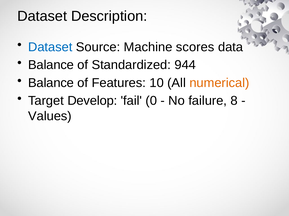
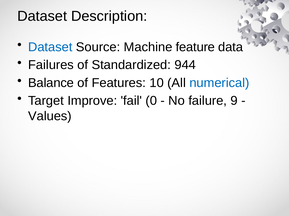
scores: scores -> feature (195, 47)
Balance: Balance -> Failures (51, 65)
numerical colour: orange -> blue (219, 83)
Develop: Develop -> Improve (92, 101)
8: 8 -> 9 (234, 101)
